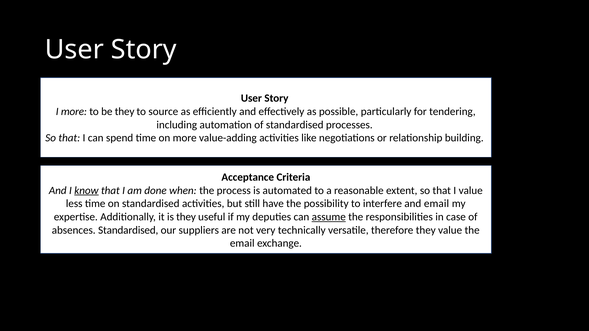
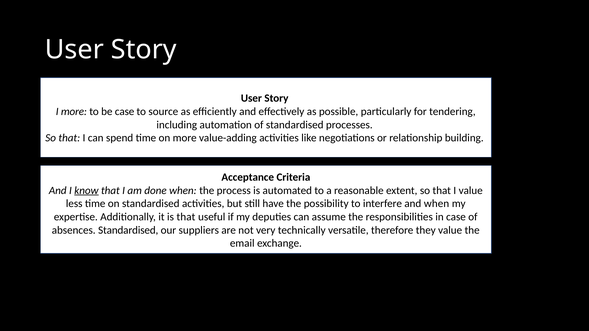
be they: they -> case (125, 112)
and email: email -> when (437, 204)
is they: they -> that (186, 217)
assume underline: present -> none (329, 217)
